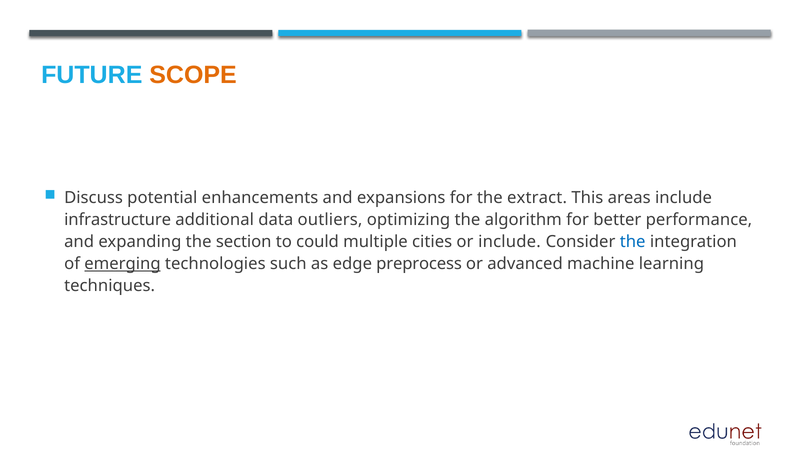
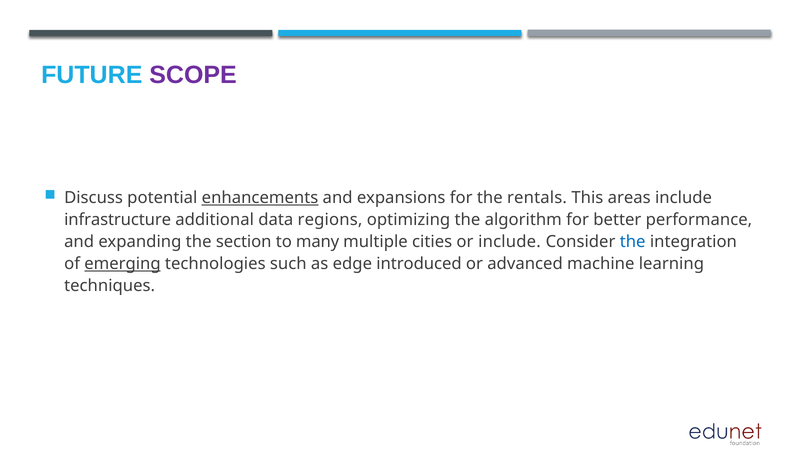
SCOPE colour: orange -> purple (193, 75)
enhancements underline: none -> present (260, 198)
extract: extract -> rentals (537, 198)
outliers: outliers -> regions (330, 220)
could: could -> many (318, 242)
preprocess: preprocess -> introduced (419, 264)
